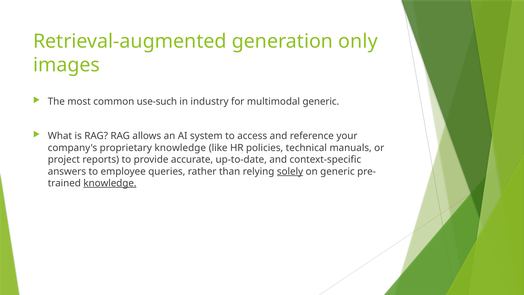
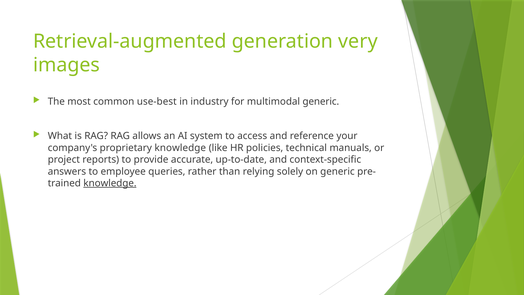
only: only -> very (358, 41)
use-such: use-such -> use-best (157, 101)
solely underline: present -> none (290, 171)
